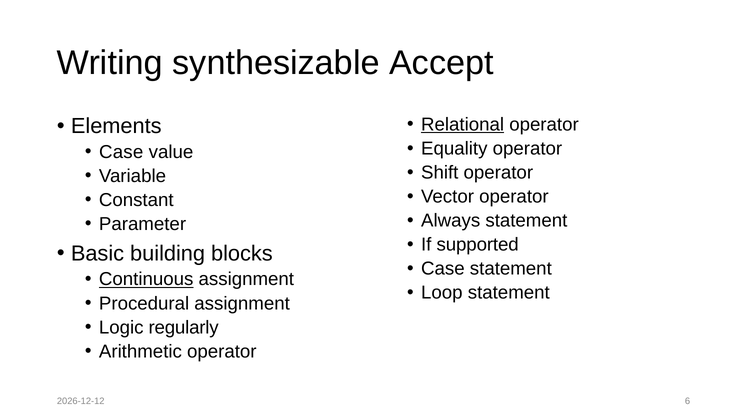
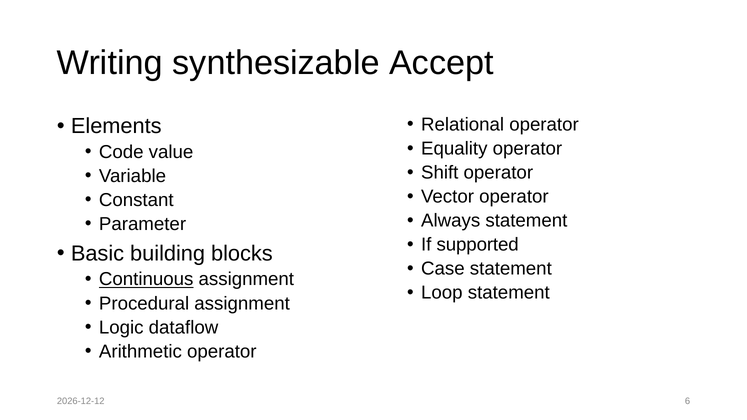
Relational underline: present -> none (463, 125)
Case: Case -> Code (121, 152)
regularly: regularly -> dataflow (184, 328)
